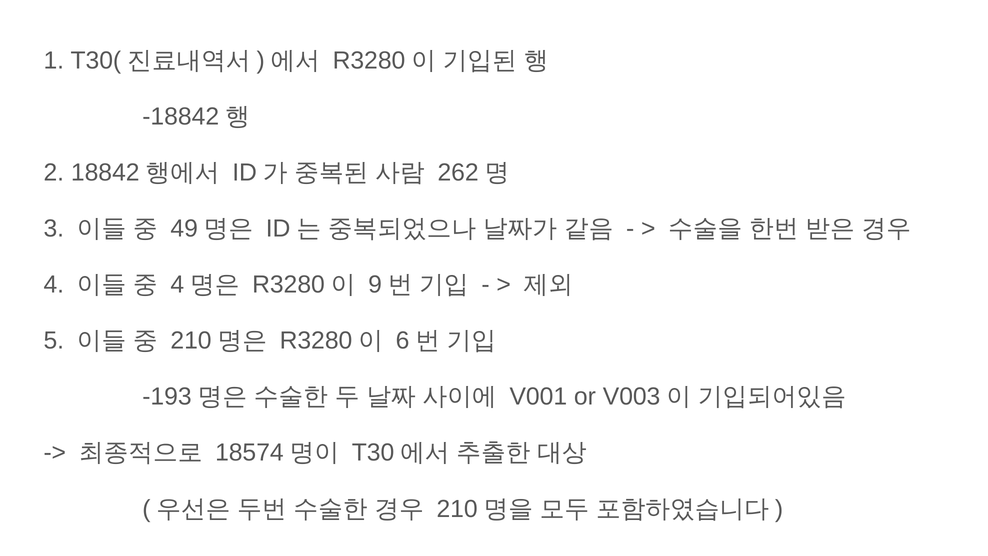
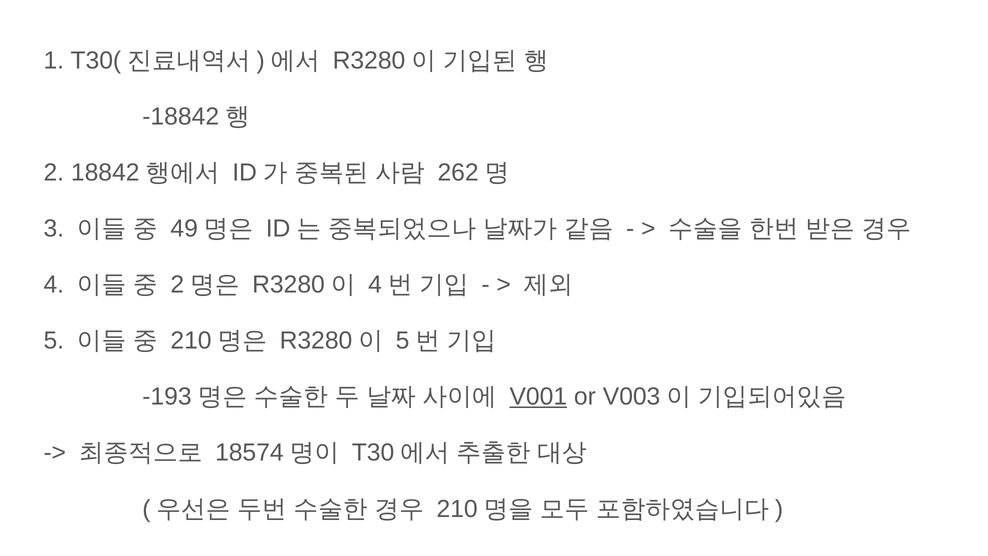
4: 4 -> 2 (177, 285)
9: 9 -> 4 (375, 285)
6: 6 -> 5 (403, 341)
V001 underline: none -> present (538, 397)
